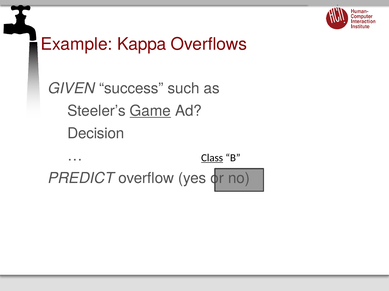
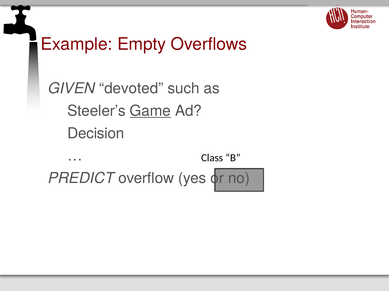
Kappa: Kappa -> Empty (142, 44)
success: success -> devoted (131, 89)
Class underline: present -> none (212, 158)
